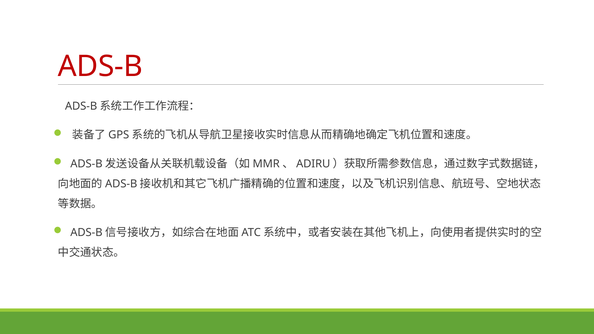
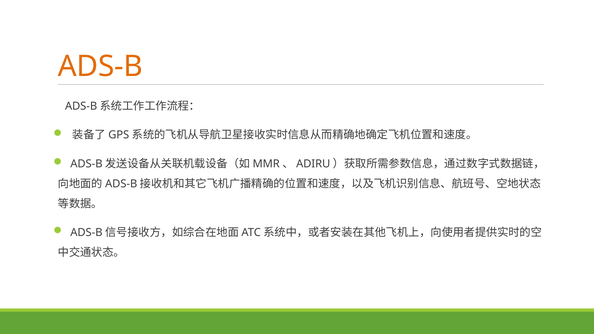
ADS-B colour: red -> orange (100, 67)
